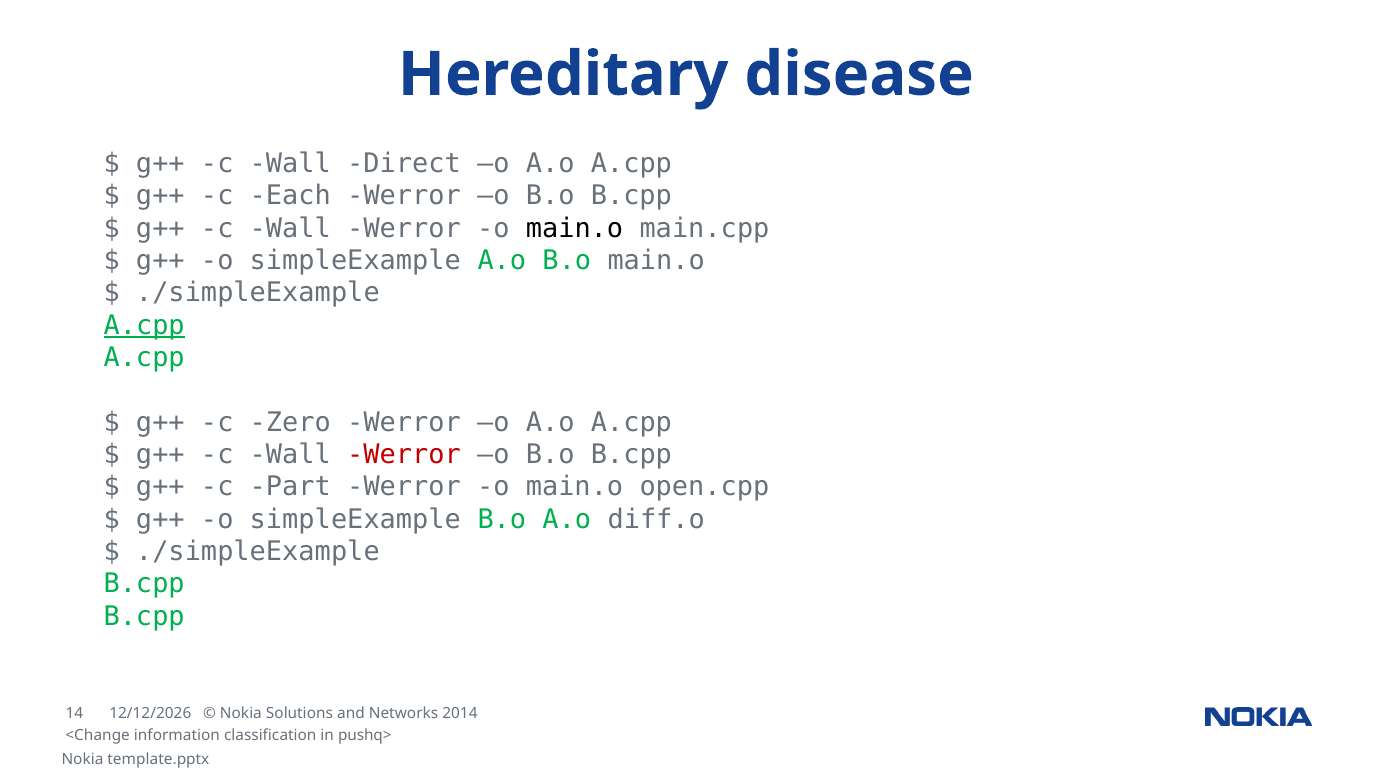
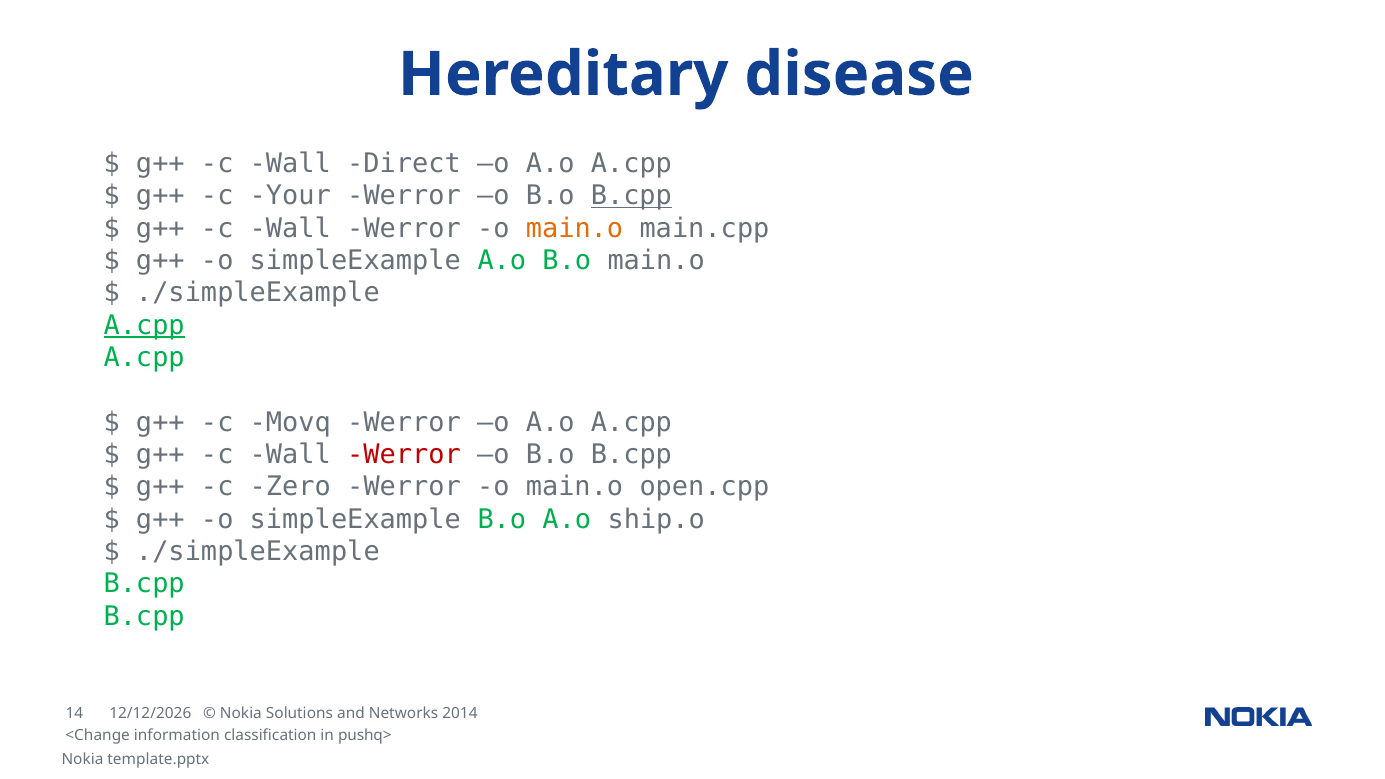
Each: Each -> Your (290, 196)
B.cpp underline: none -> present (631, 196)
main.o colour: black -> orange (575, 228)
Zero: Zero -> Movq (290, 422)
Part: Part -> Zero (290, 487)
diff.o: diff.o -> ship.o (656, 519)
